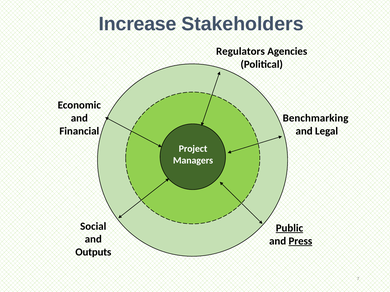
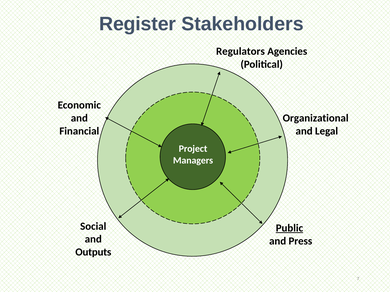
Increase: Increase -> Register (138, 24)
Benchmarking: Benchmarking -> Organizational (316, 118)
Press underline: present -> none (300, 241)
